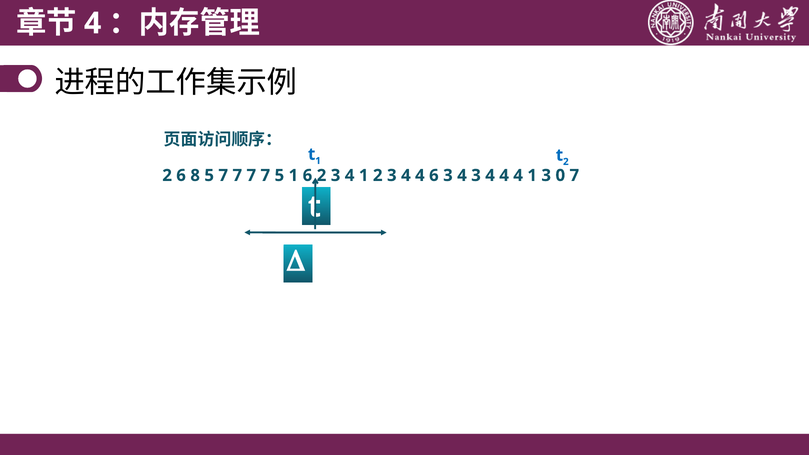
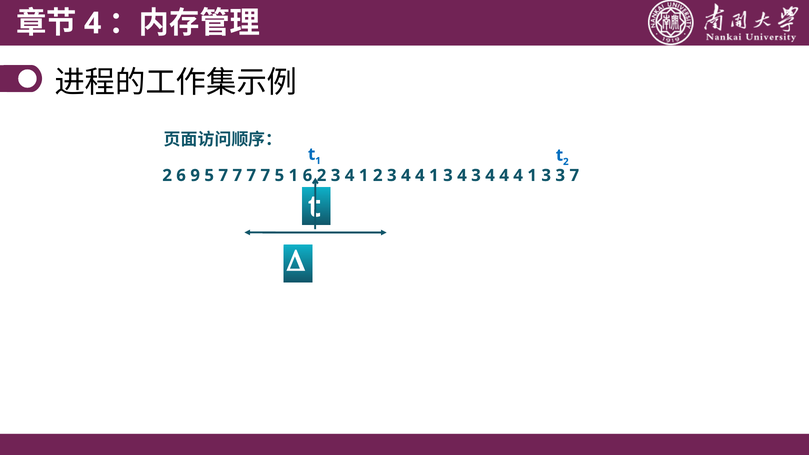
8: 8 -> 9 (195, 175)
3 4 4 6: 6 -> 1 (434, 175)
3 0: 0 -> 3 (560, 175)
